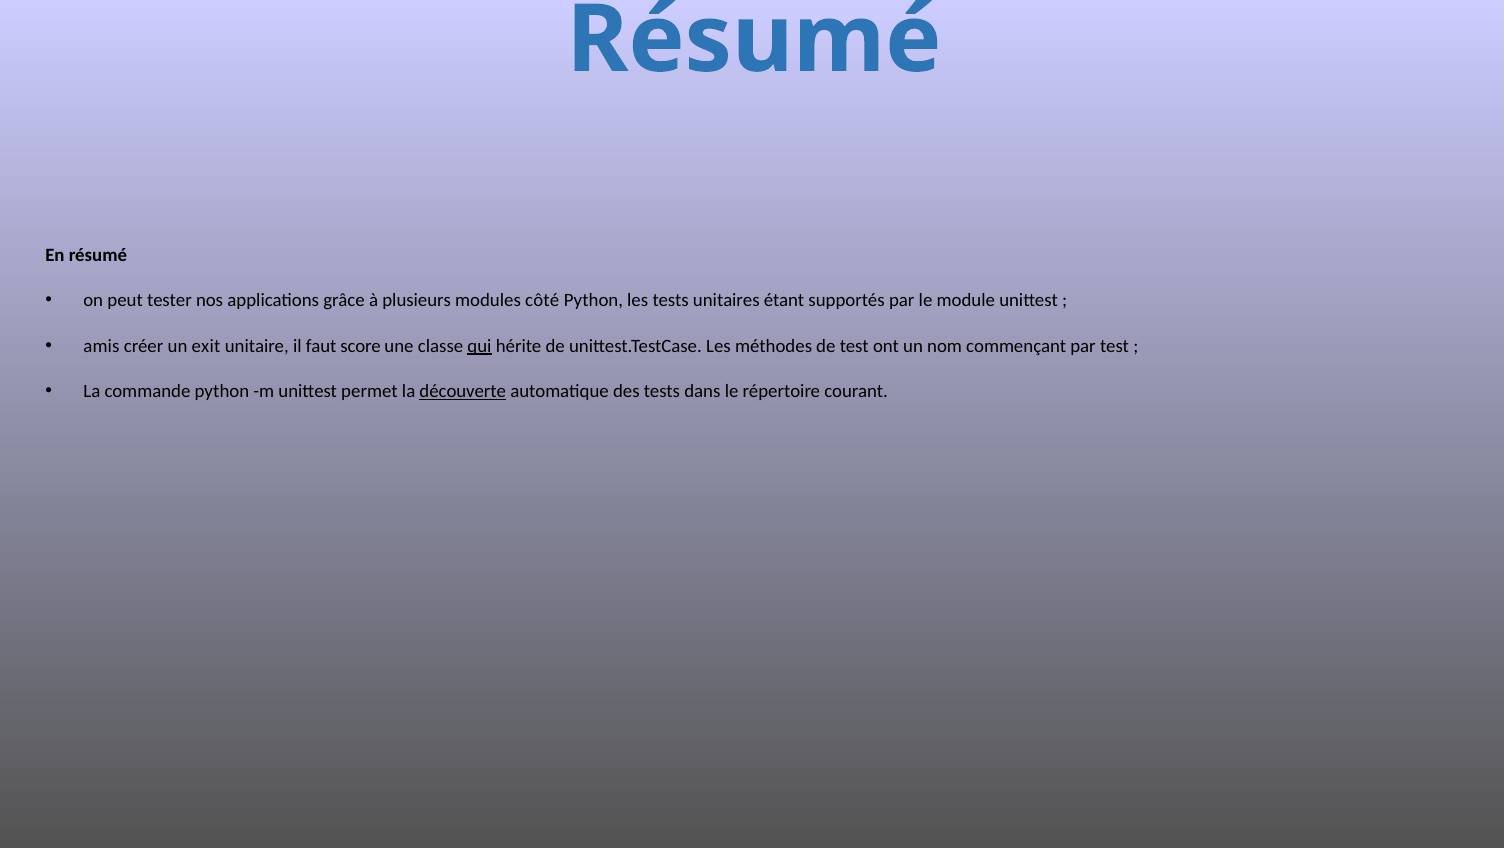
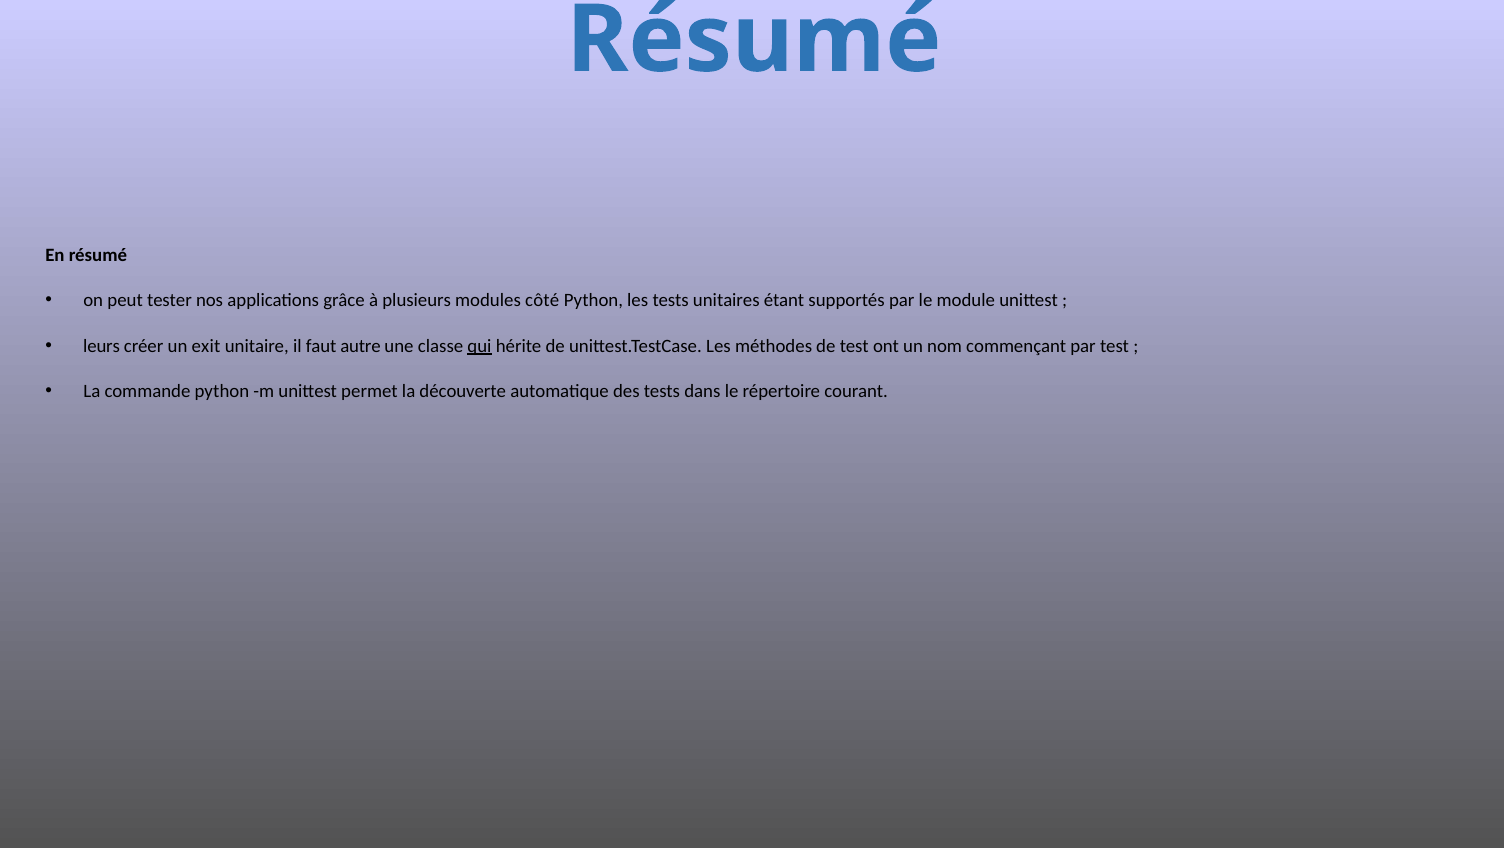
amis: amis -> leurs (102, 346)
score: score -> autre (361, 346)
découverte underline: present -> none (463, 391)
